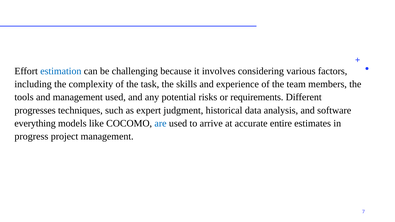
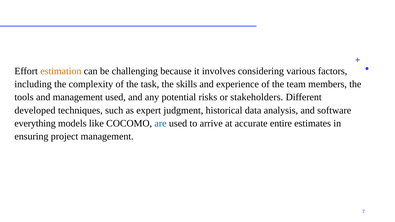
estimation colour: blue -> orange (61, 71)
requirements: requirements -> stakeholders (257, 97)
progresses: progresses -> developed (35, 110)
progress: progress -> ensuring (31, 136)
